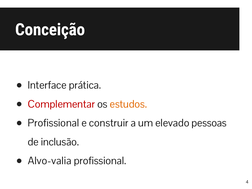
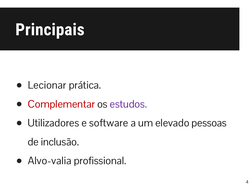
Conceição: Conceição -> Principais (50, 30)
Interface: Interface -> Lecionar (47, 85)
estudos colour: orange -> purple (128, 104)
Profissional: Profissional -> Utilizadores (53, 123)
construir: construir -> software (109, 123)
